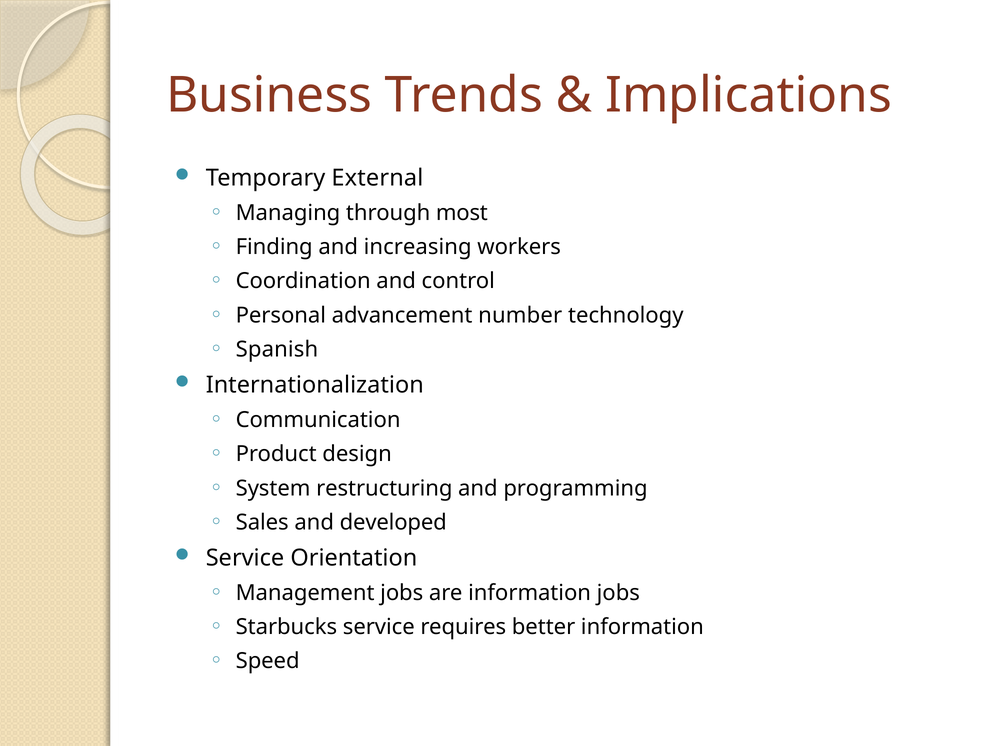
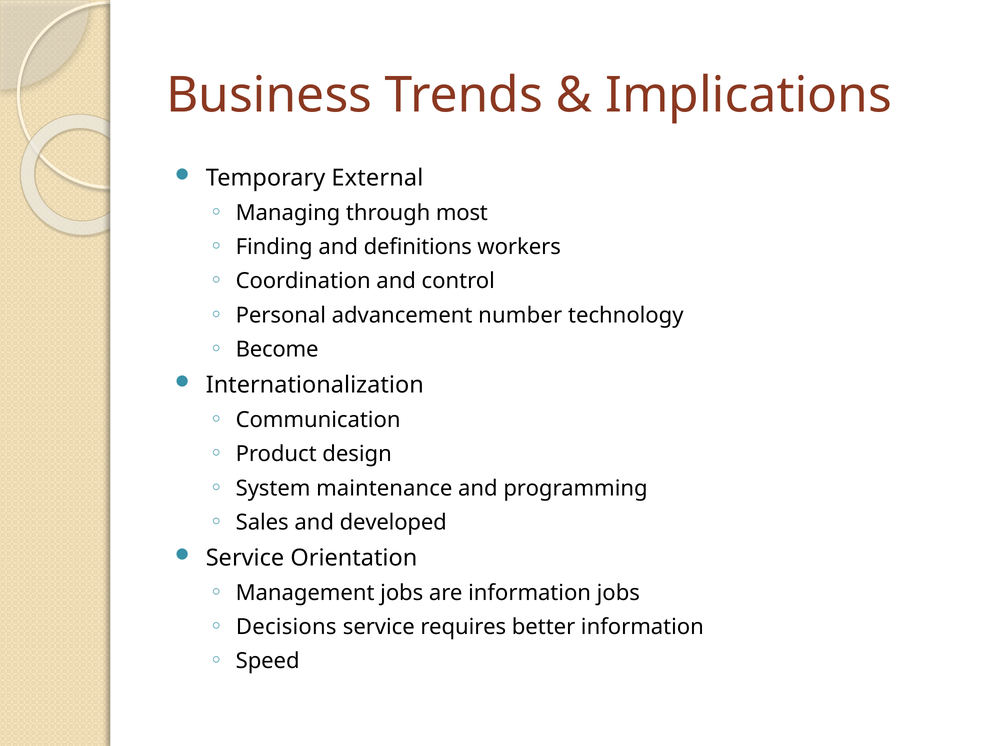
increasing: increasing -> definitions (418, 247)
Spanish: Spanish -> Become (277, 350)
restructuring: restructuring -> maintenance (384, 488)
Starbucks: Starbucks -> Decisions (286, 627)
